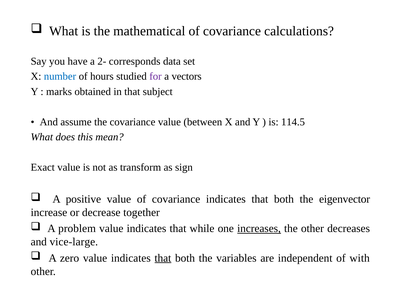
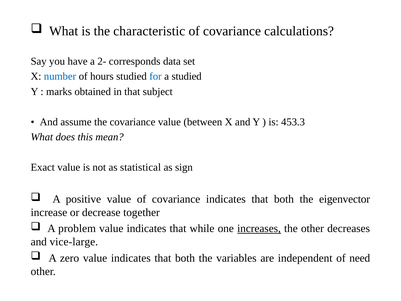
mathematical: mathematical -> characteristic (149, 31)
for colour: purple -> blue (156, 76)
a vectors: vectors -> studied (187, 76)
114.5: 114.5 -> 453.3 (293, 122)
transform: transform -> statistical (141, 167)
that underline: present -> none (163, 258)
with: with -> need (360, 258)
